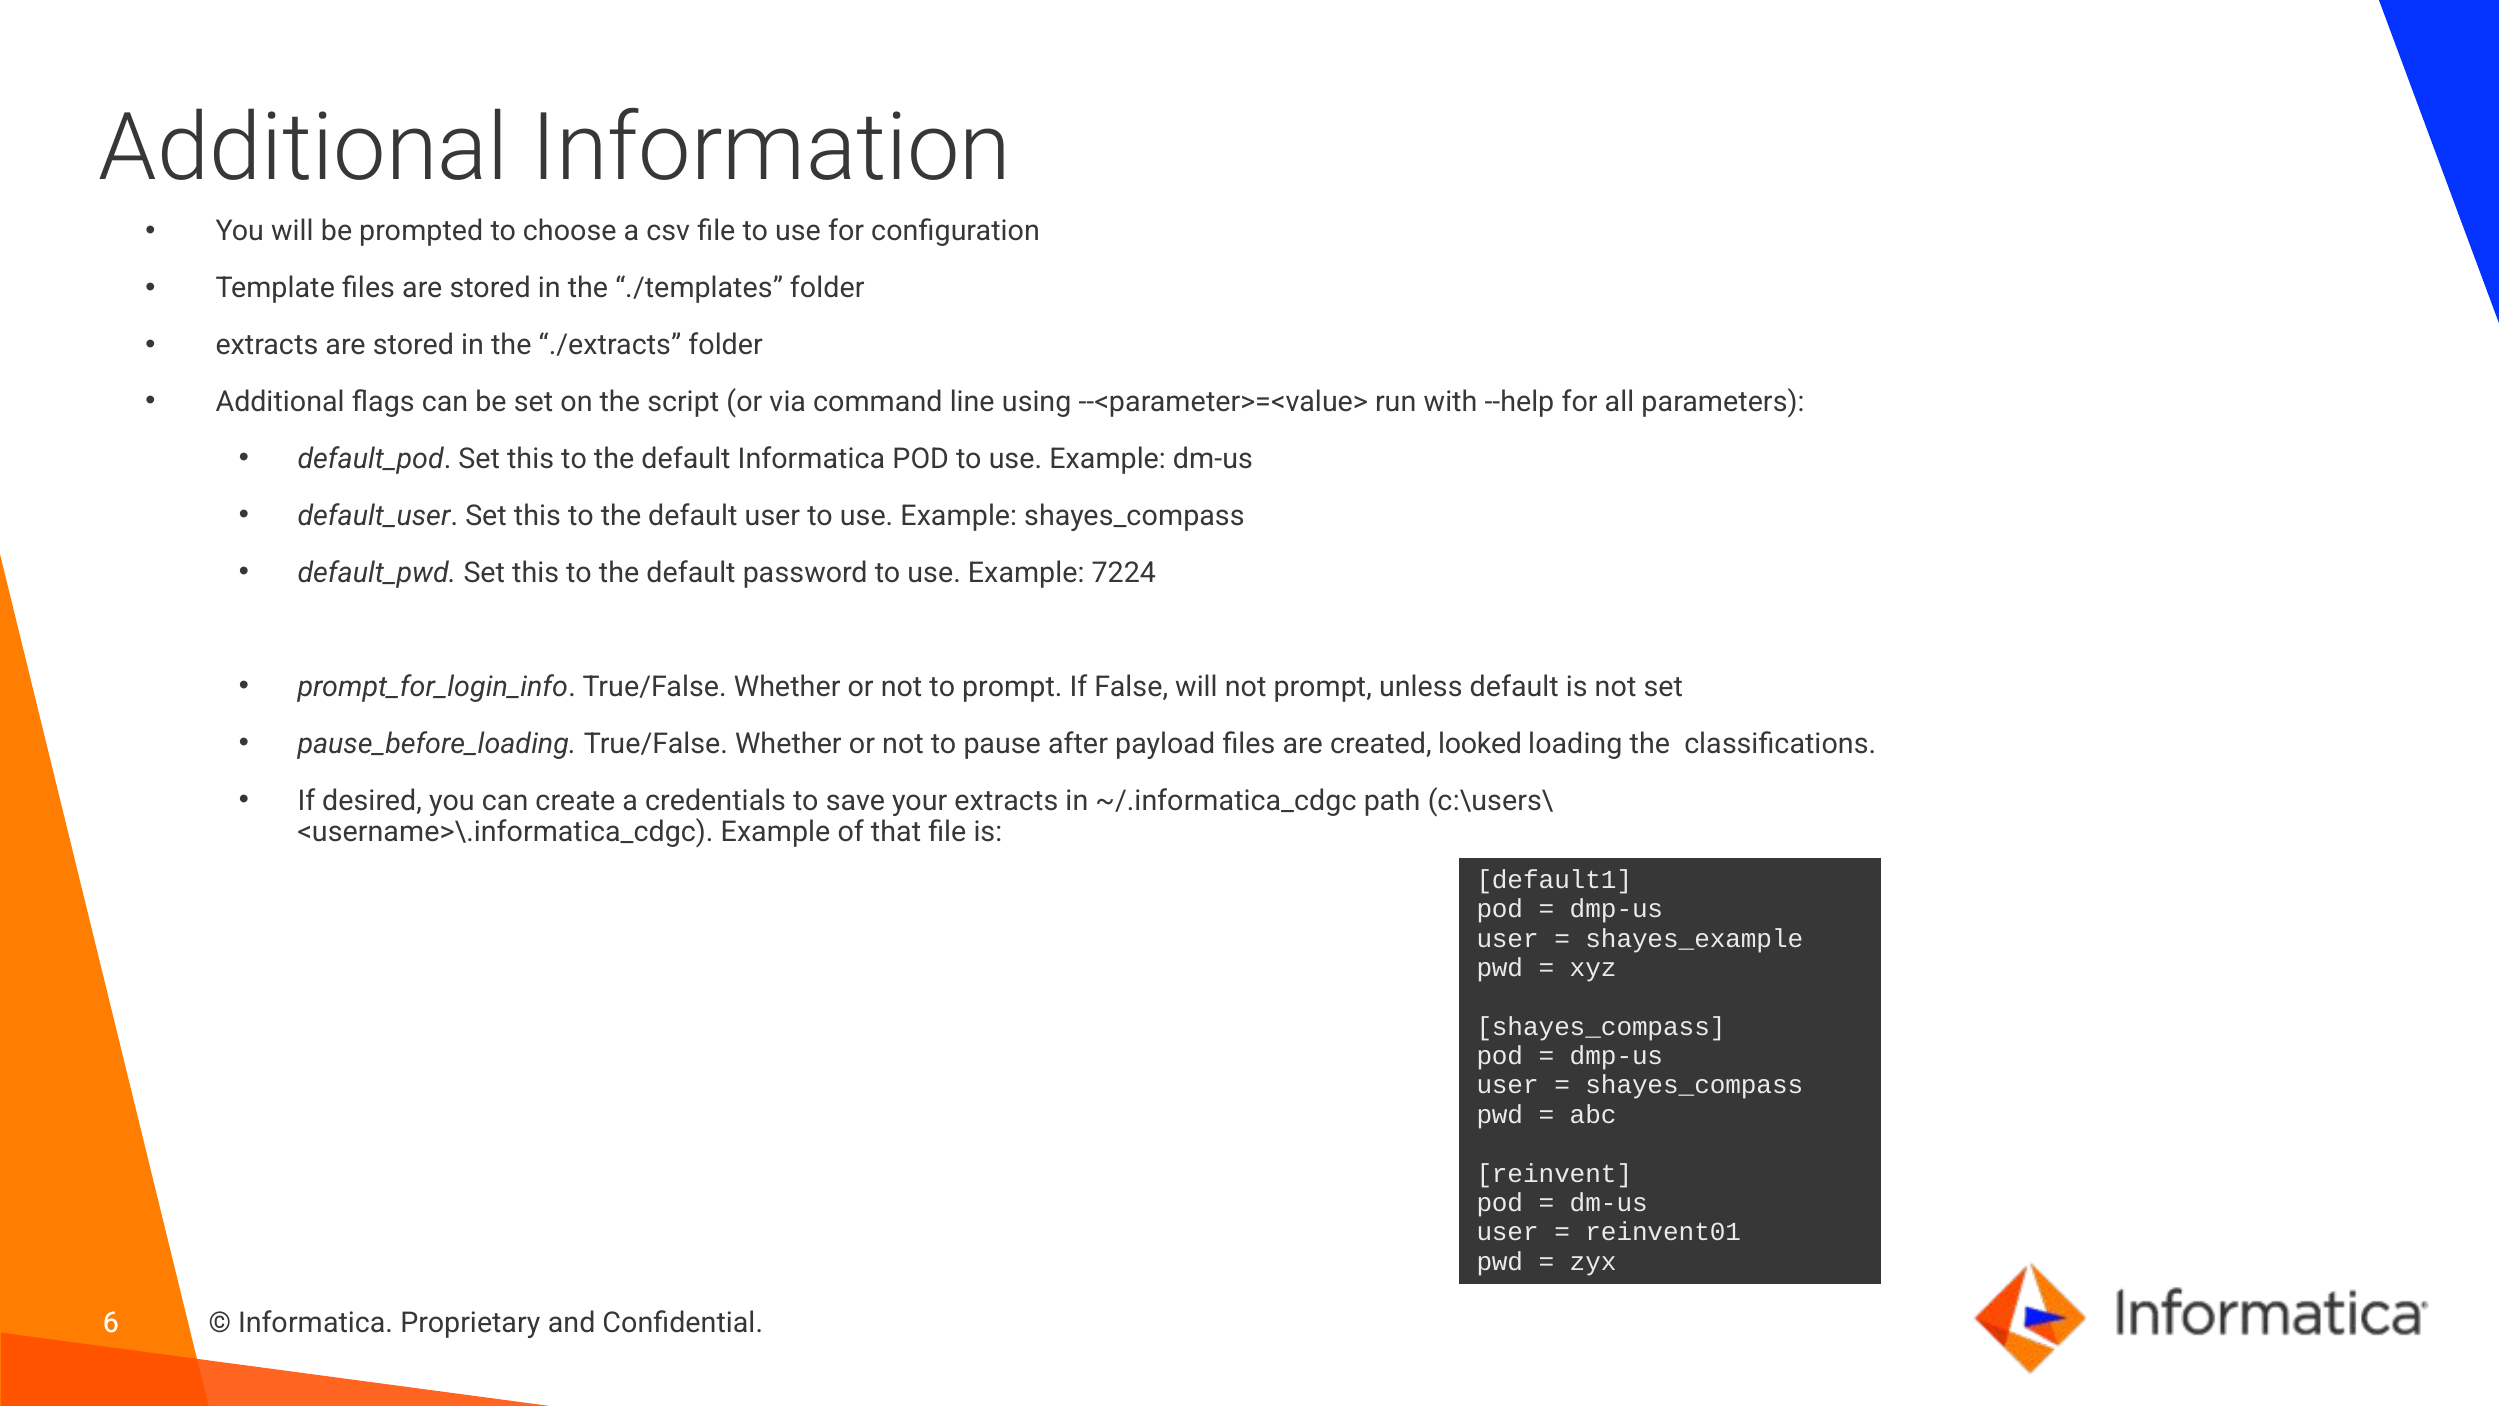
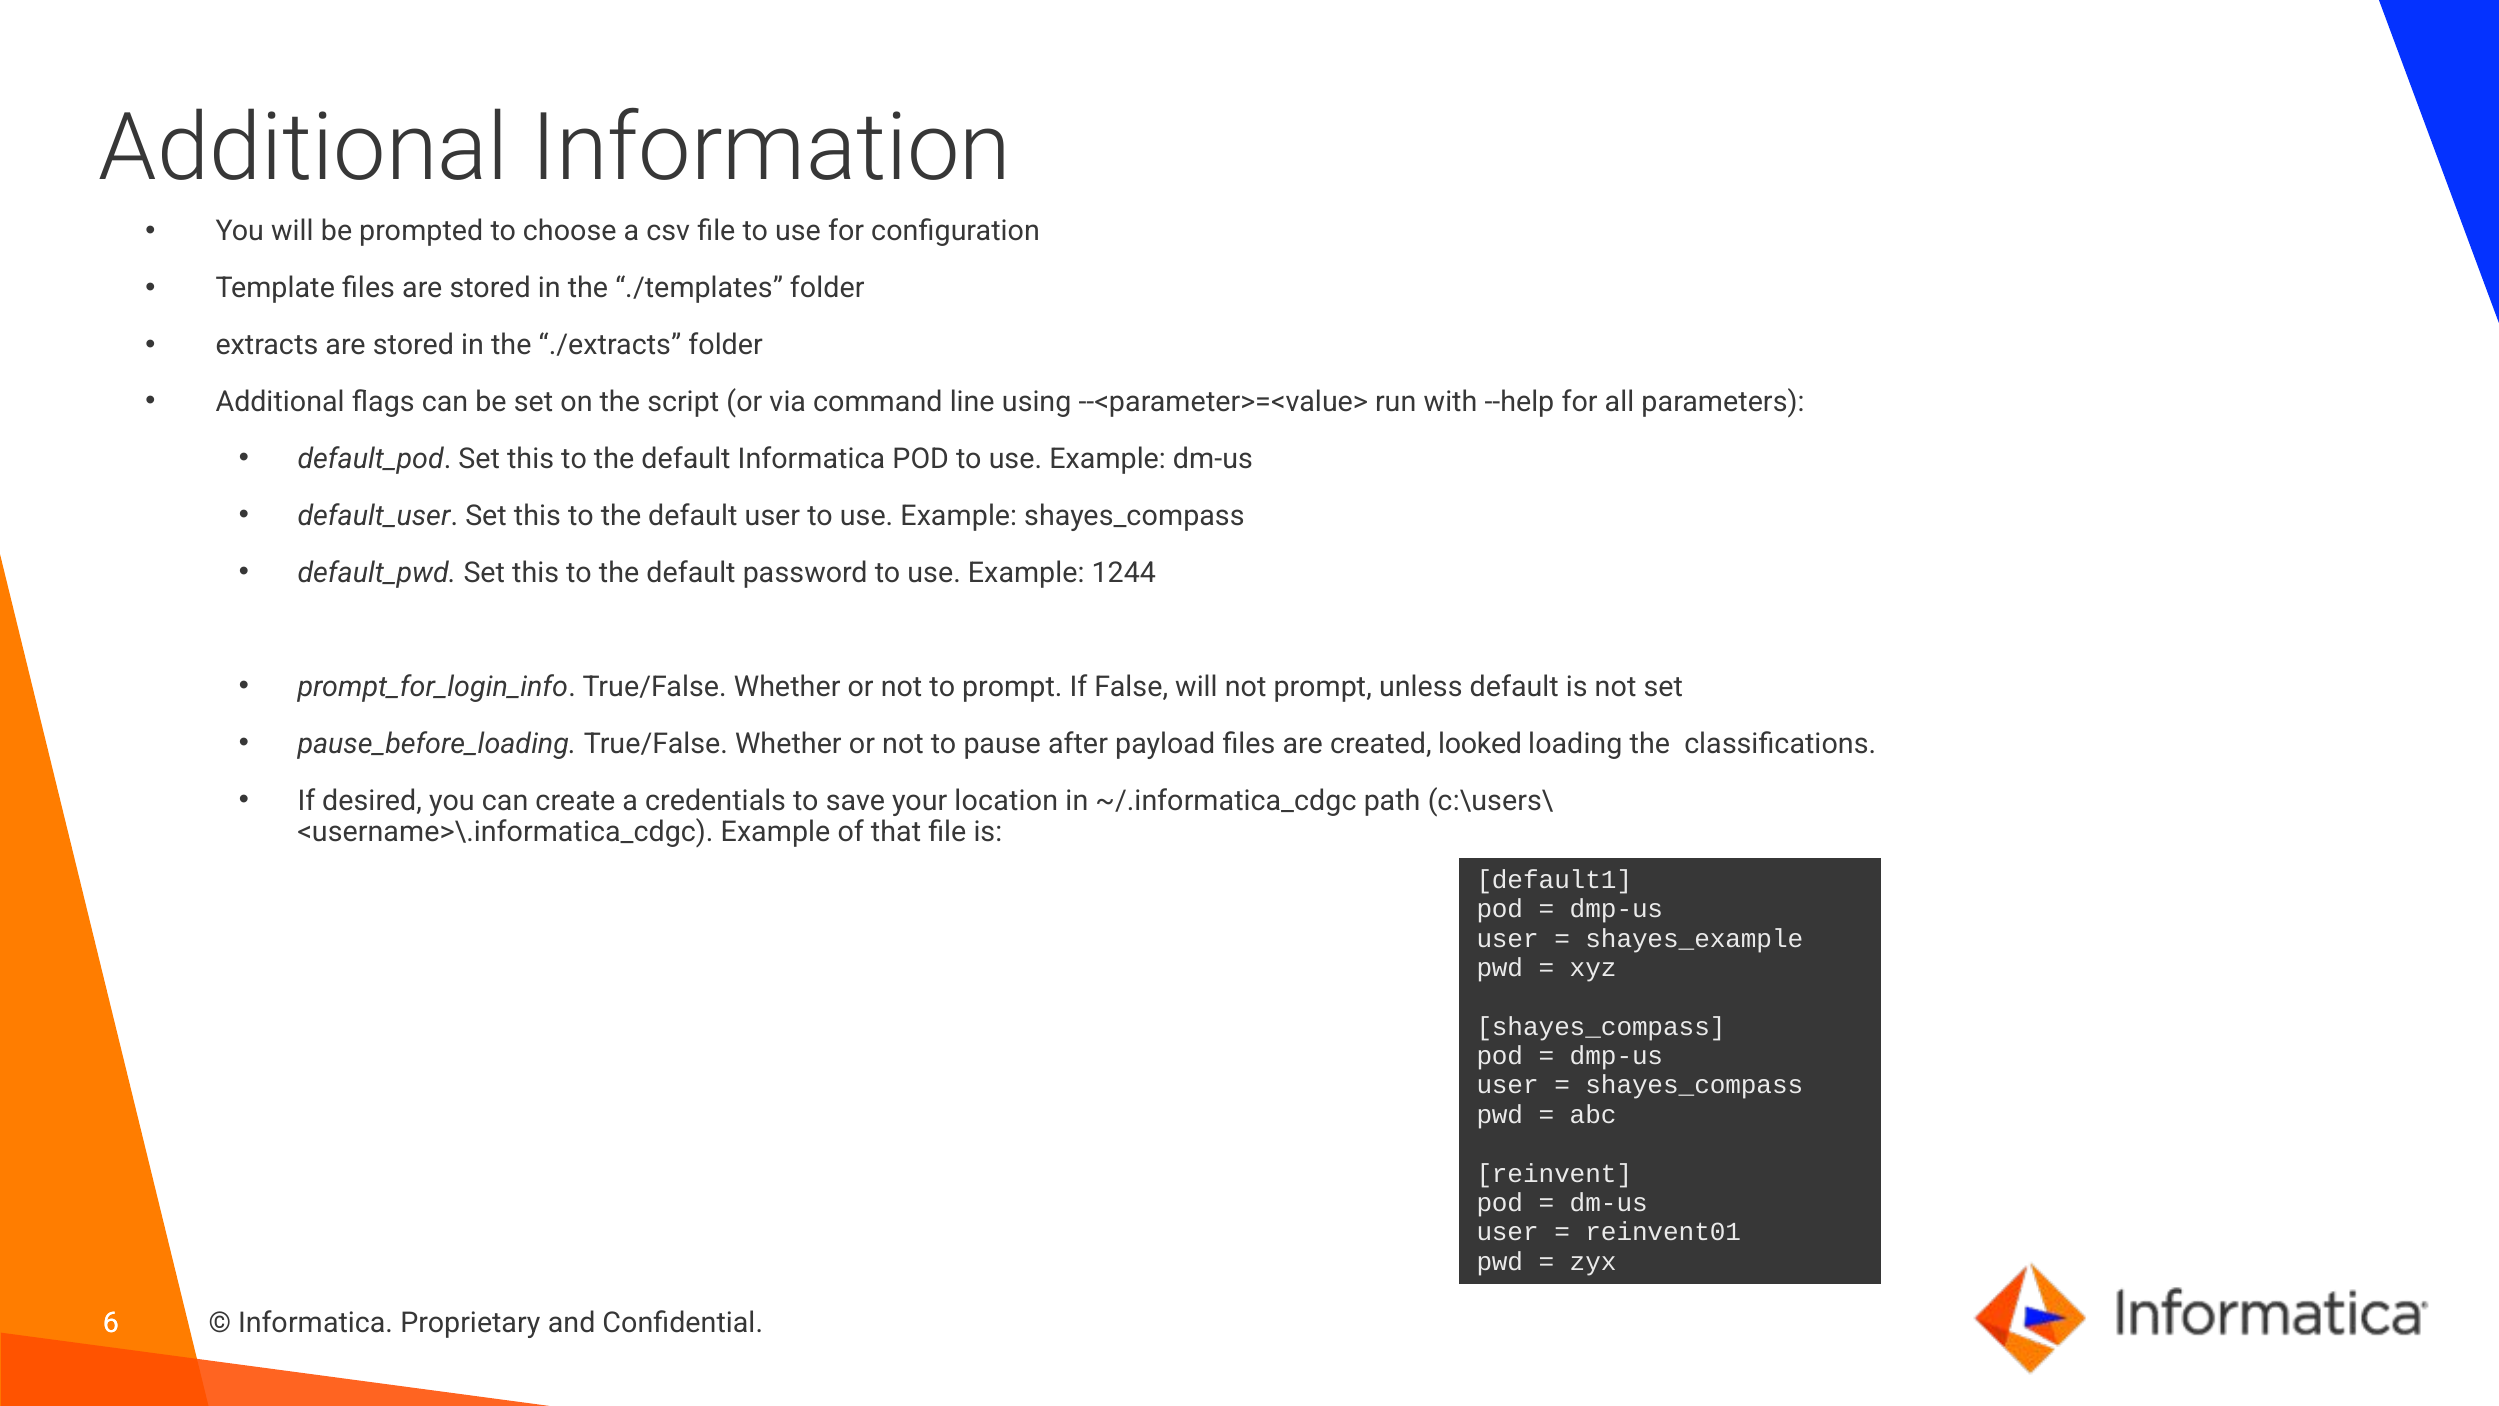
7224: 7224 -> 1244 (1124, 573)
your extracts: extracts -> location (1006, 801)
